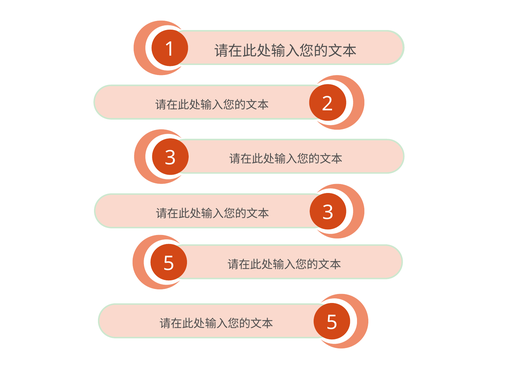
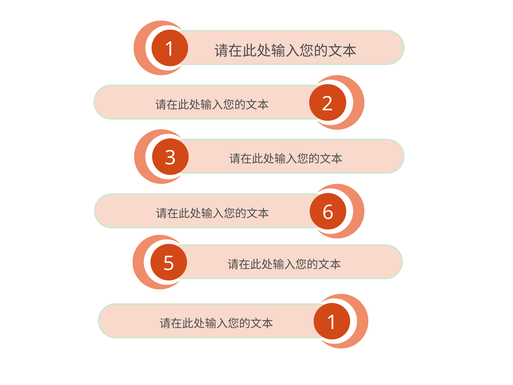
3: 3 -> 6 (328, 212)
5: 5 -> 1 (332, 322)
